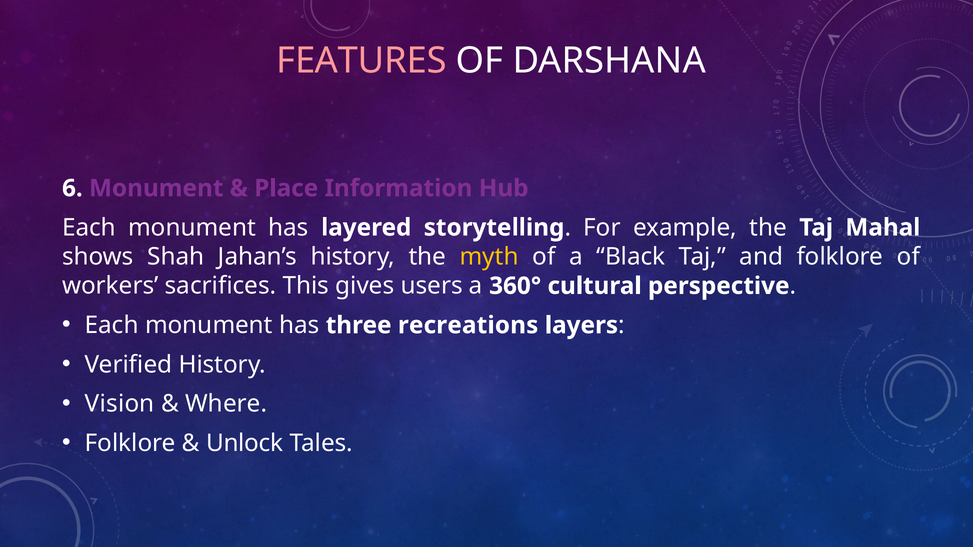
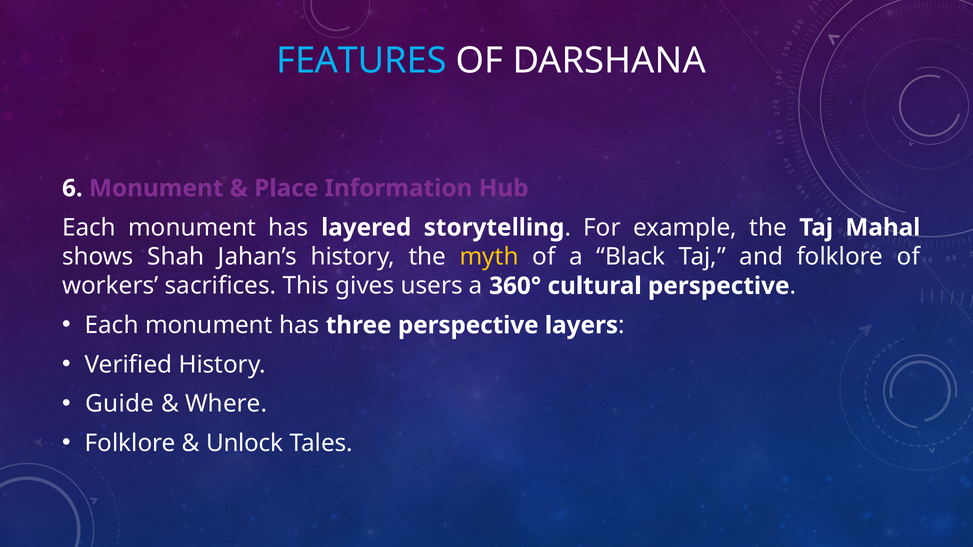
FEATURES colour: pink -> light blue (361, 61)
three recreations: recreations -> perspective (468, 325)
Vision: Vision -> Guide (120, 404)
